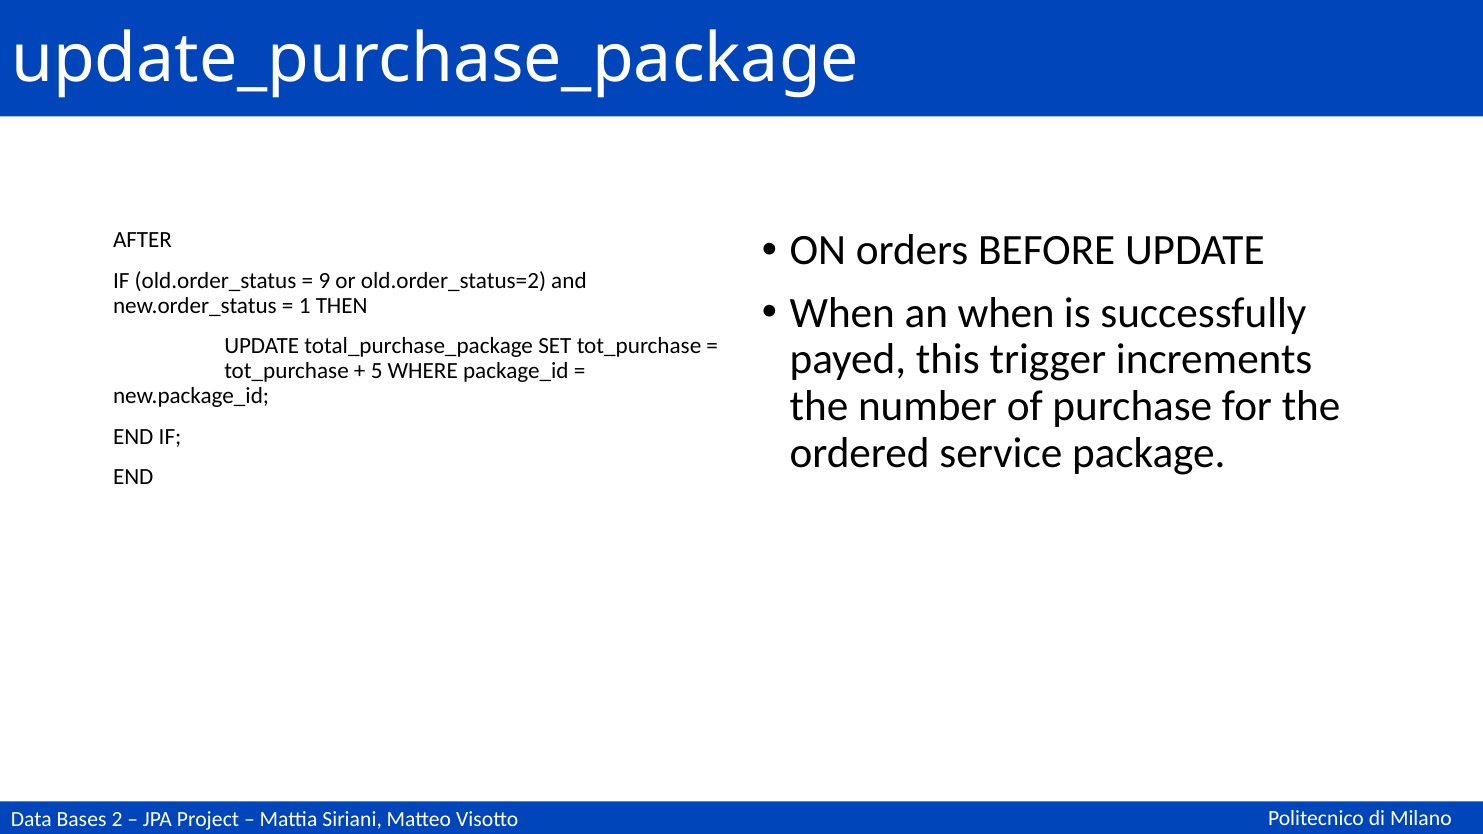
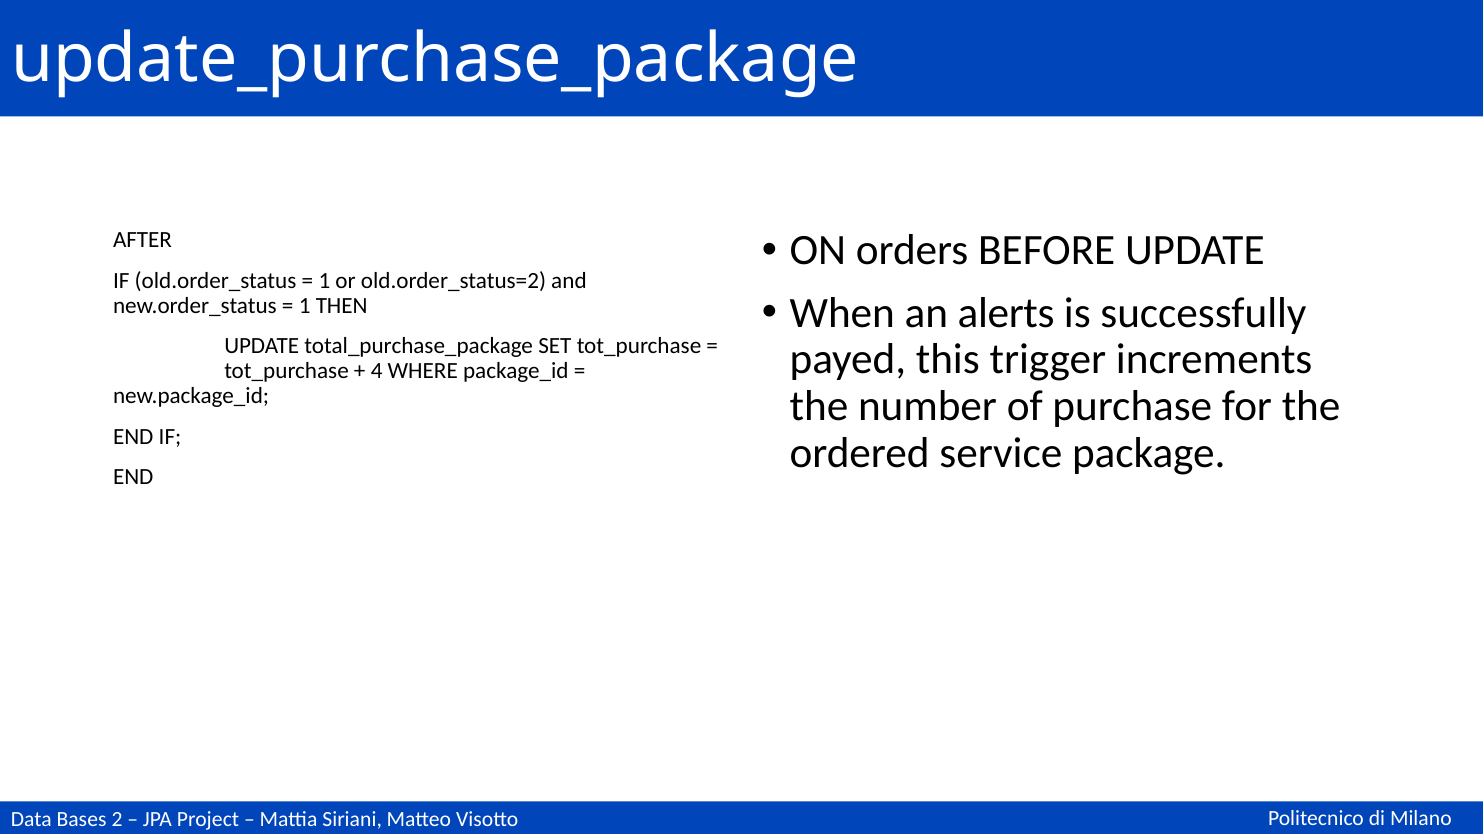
9: 9 -> 1 (324, 280)
an when: when -> alerts (1006, 313)
5: 5 -> 4 (377, 371)
